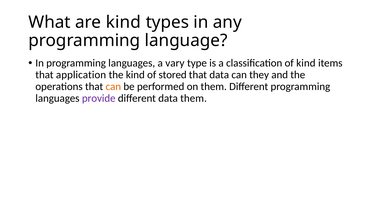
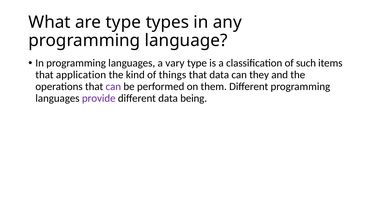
are kind: kind -> type (123, 22)
of kind: kind -> such (306, 63)
stored: stored -> things (172, 75)
can colour: orange -> purple (113, 87)
data them: them -> being (194, 98)
